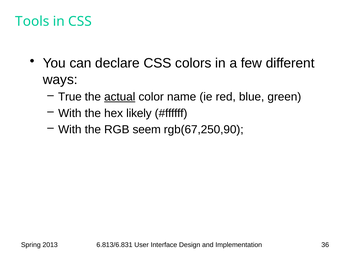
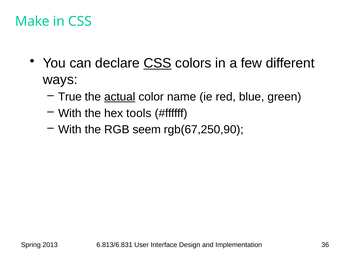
Tools: Tools -> Make (32, 21)
CSS underline: none -> present (157, 63)
likely: likely -> tools (139, 113)
